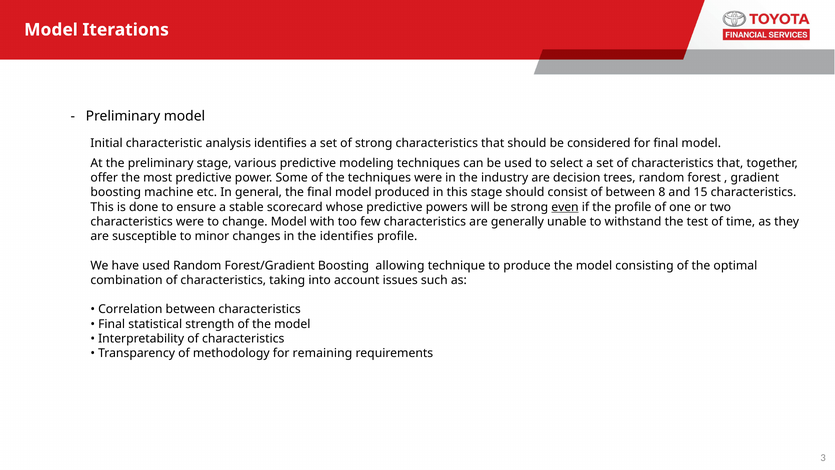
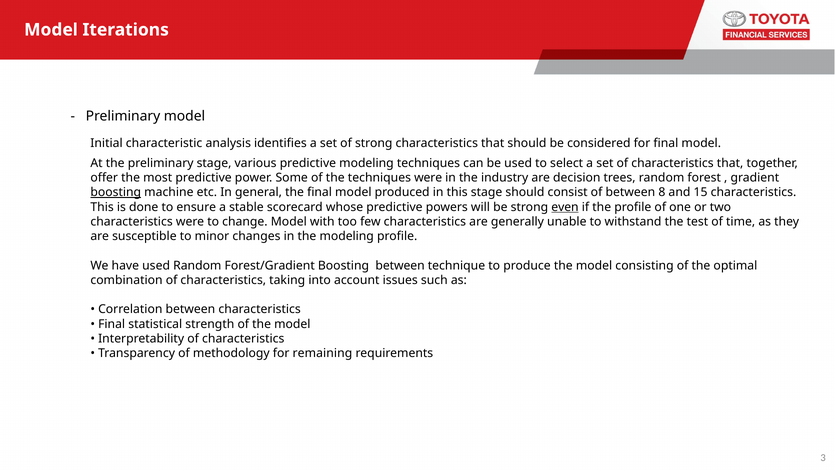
boosting underline: none -> present (116, 192)
the identifies: identifies -> modeling (347, 236)
Boosting allowing: allowing -> between (400, 265)
